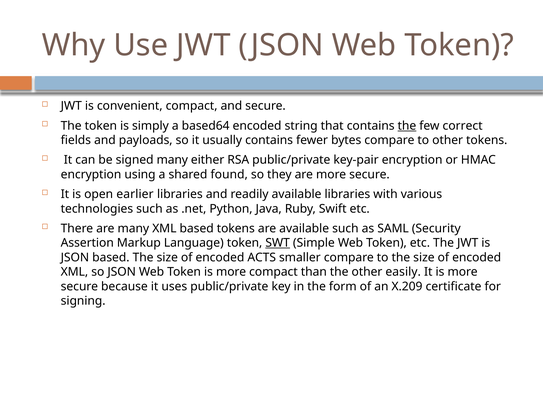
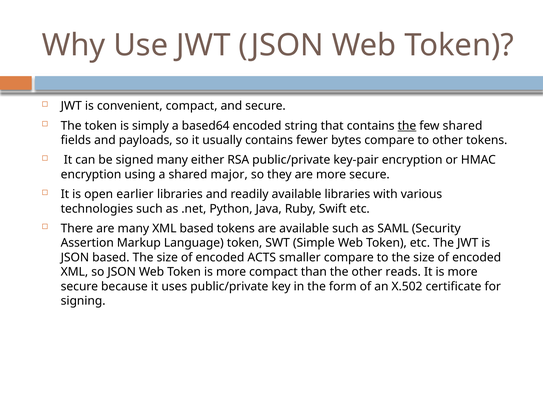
few correct: correct -> shared (463, 125)
found: found -> major (229, 174)
SWT underline: present -> none (278, 242)
easily: easily -> reads (403, 271)
X.209: X.209 -> X.502 (407, 286)
